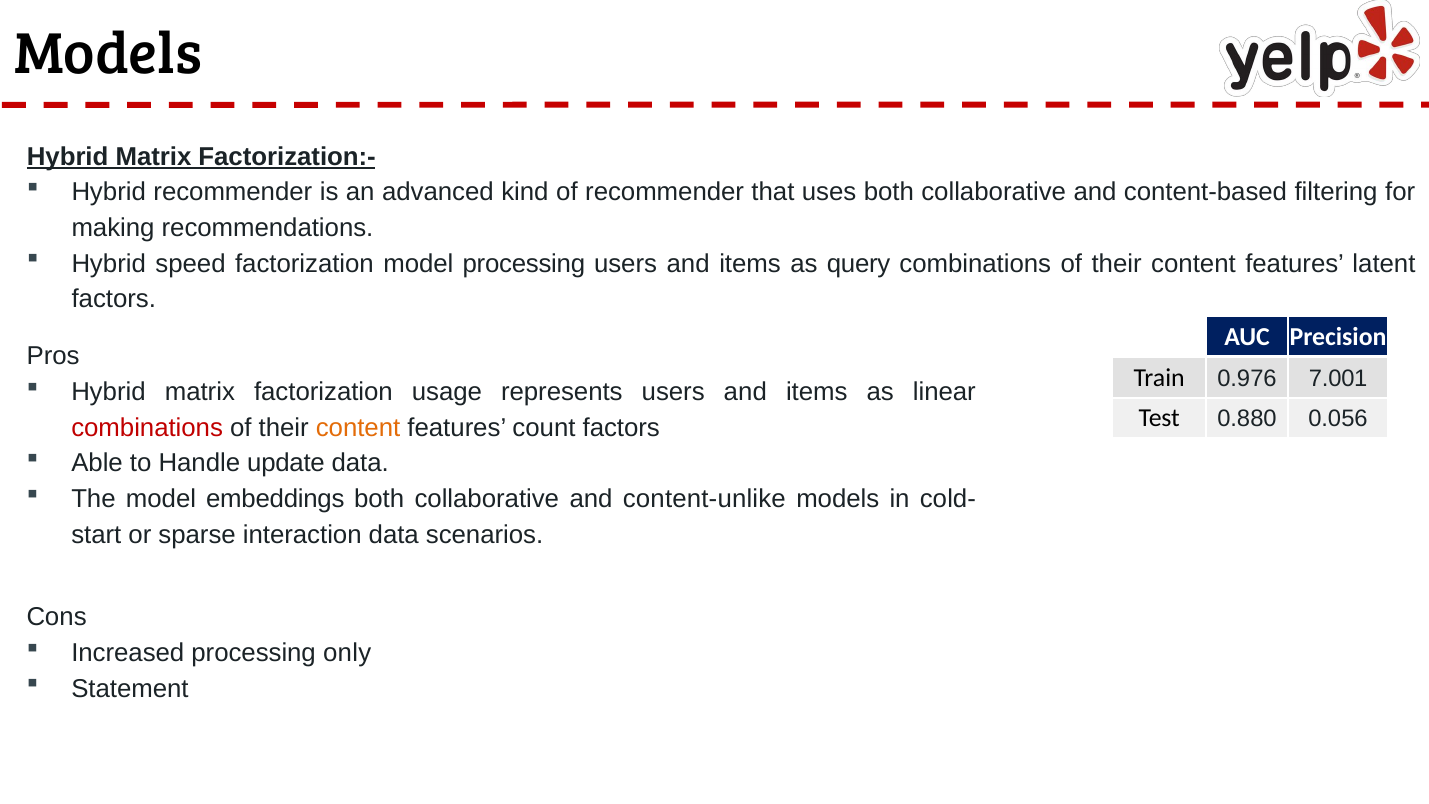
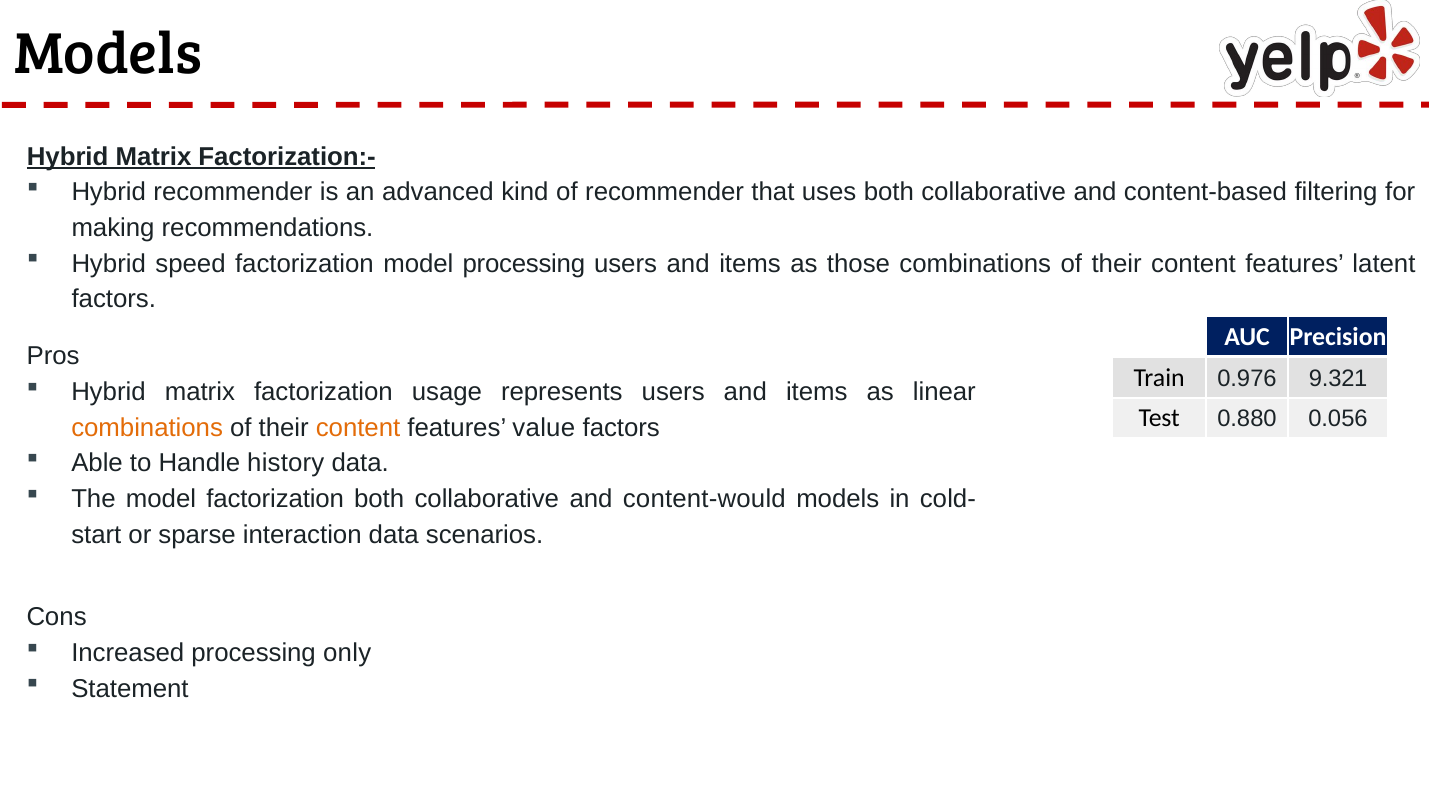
query: query -> those (859, 263)
7.001: 7.001 -> 9.321 (1338, 378)
combinations colour: red -> orange (147, 428)
count: count -> value (544, 428)
update: update -> history (286, 463)
model embeddings: embeddings -> factorization (275, 499)
content-unlike: content-unlike -> content-would (704, 499)
